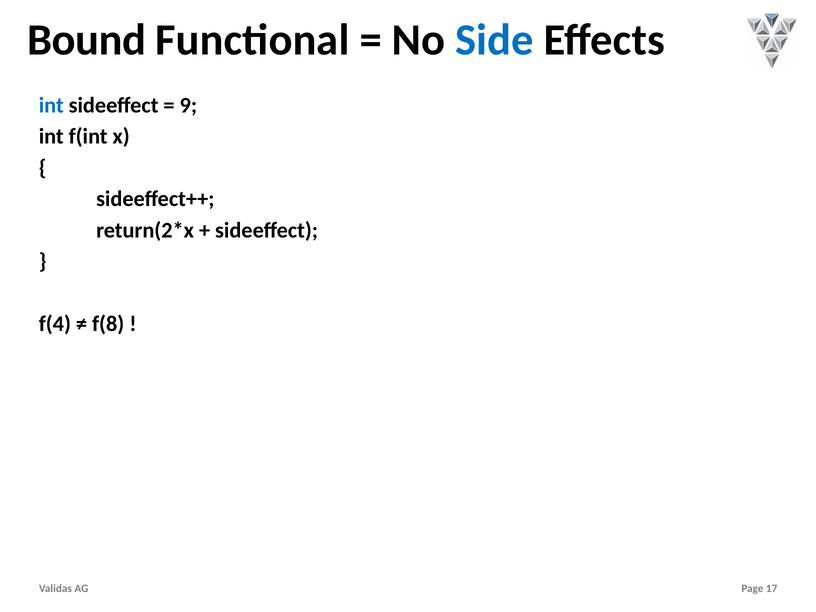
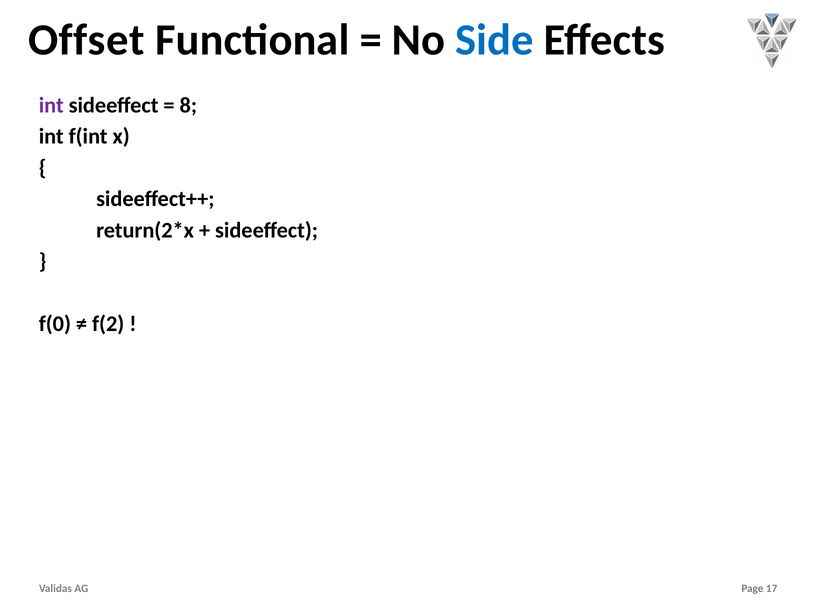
Bound: Bound -> Offset (86, 40)
int colour: blue -> purple (51, 105)
9: 9 -> 8 (188, 105)
f(4: f(4 -> f(0 (55, 324)
f(8: f(8 -> f(2 (108, 324)
